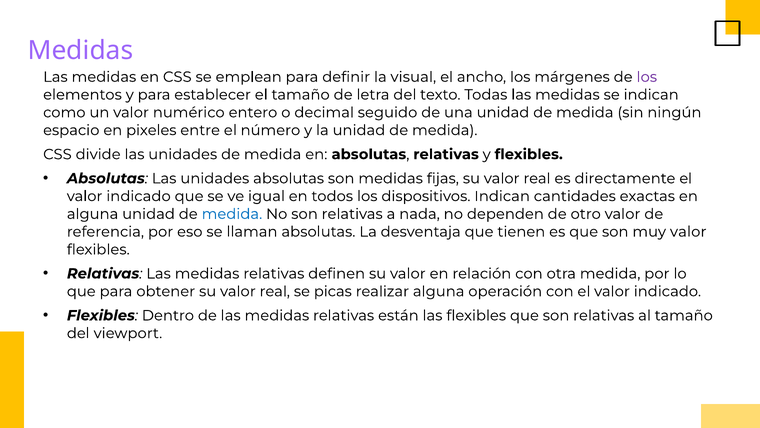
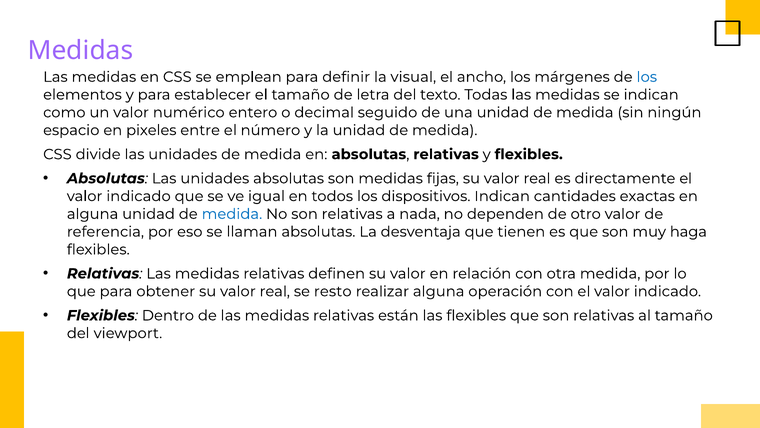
los colour: purple -> blue (647, 77)
muy valor: valor -> haga (688, 232)
picas: picas -> resto (333, 291)
